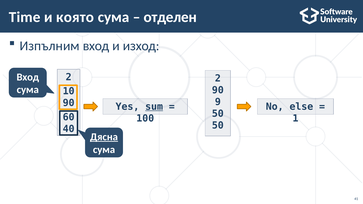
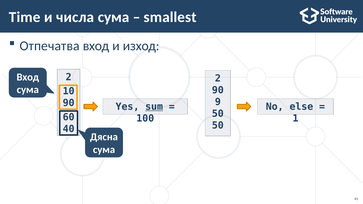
която: която -> числа (75, 17)
отделен: отделен -> smallest (170, 17)
Изпълним: Изпълним -> Отпечатва (50, 46)
Дясна underline: present -> none (104, 137)
